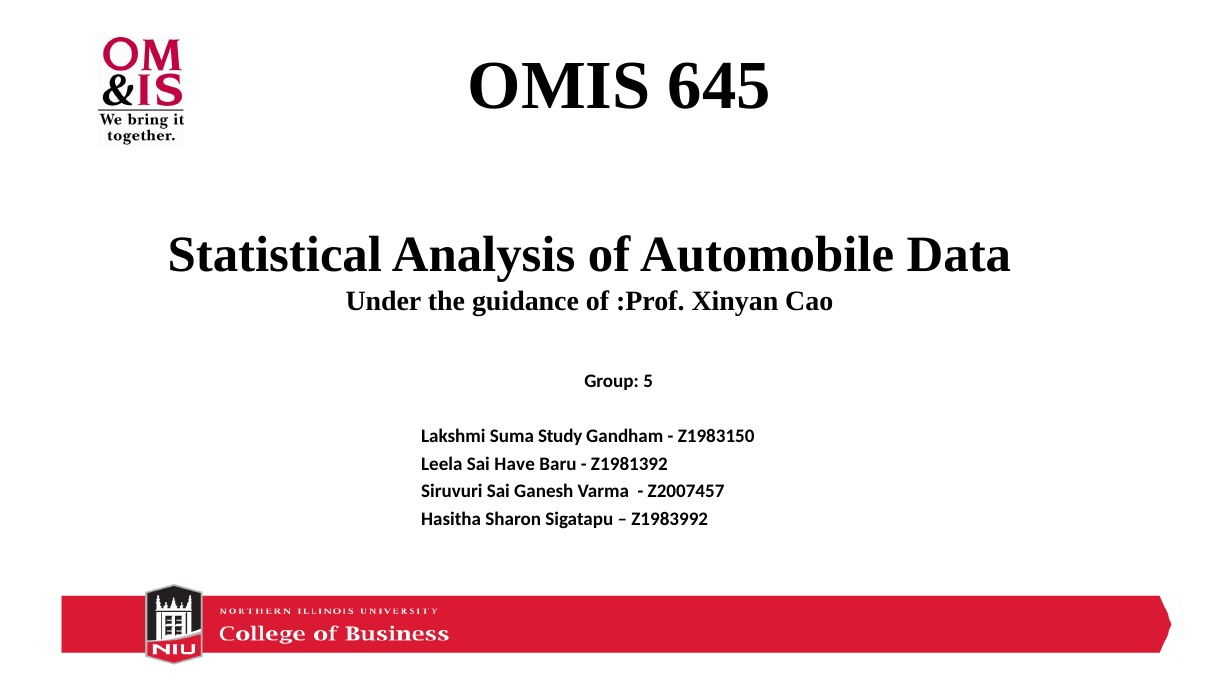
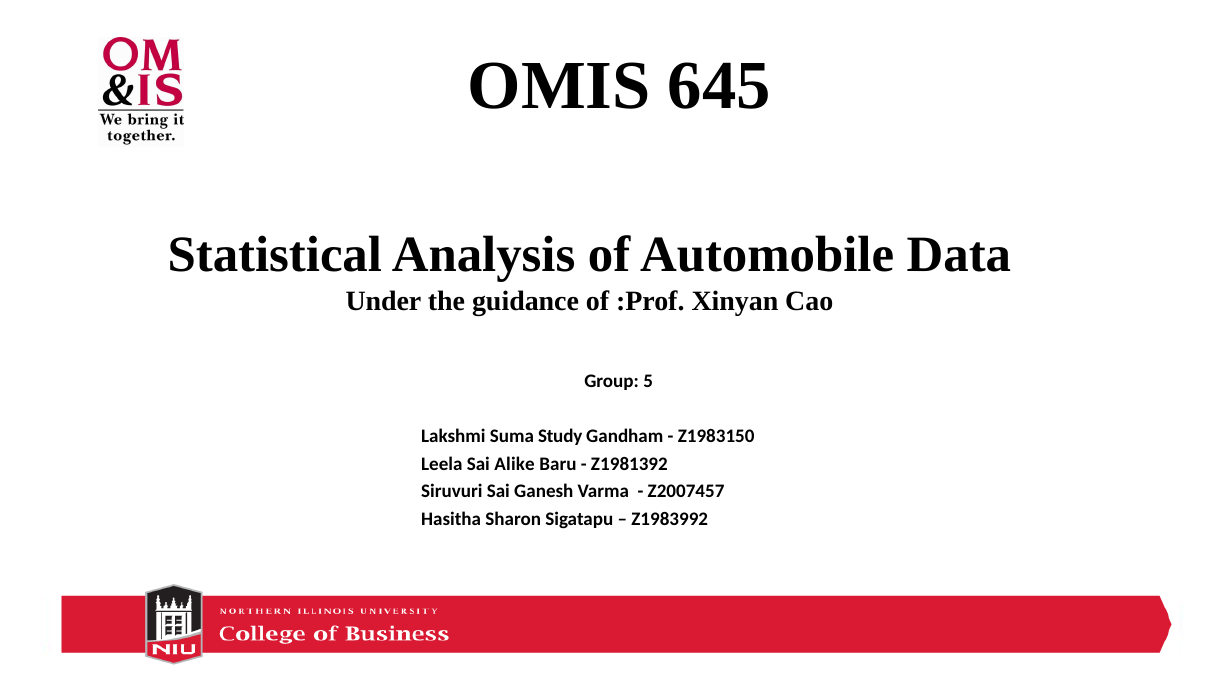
Have: Have -> Alike (515, 464)
